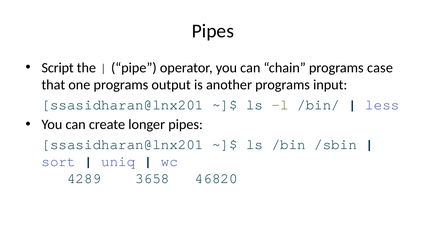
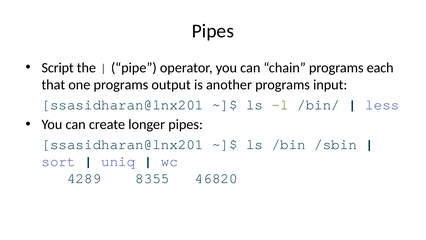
case: case -> each (380, 68)
3658: 3658 -> 8355 (152, 178)
